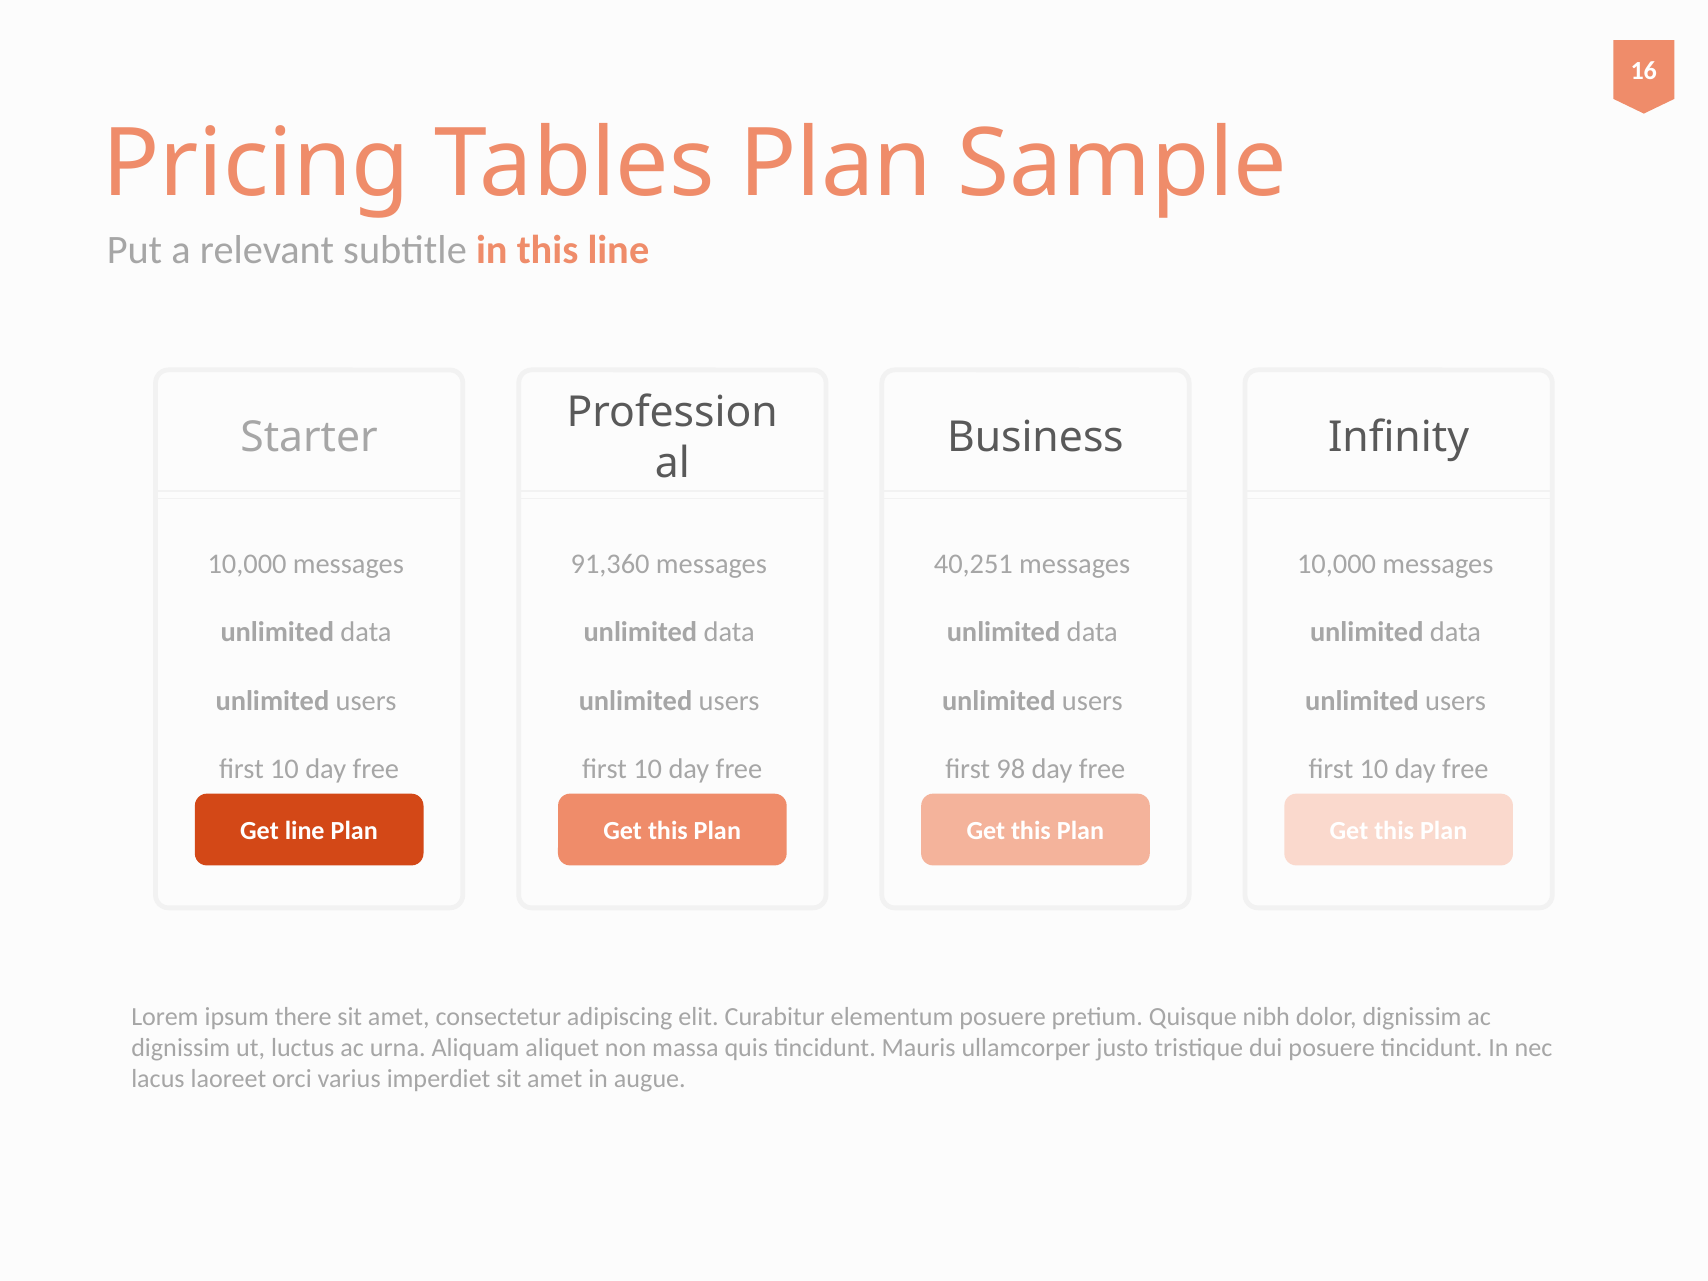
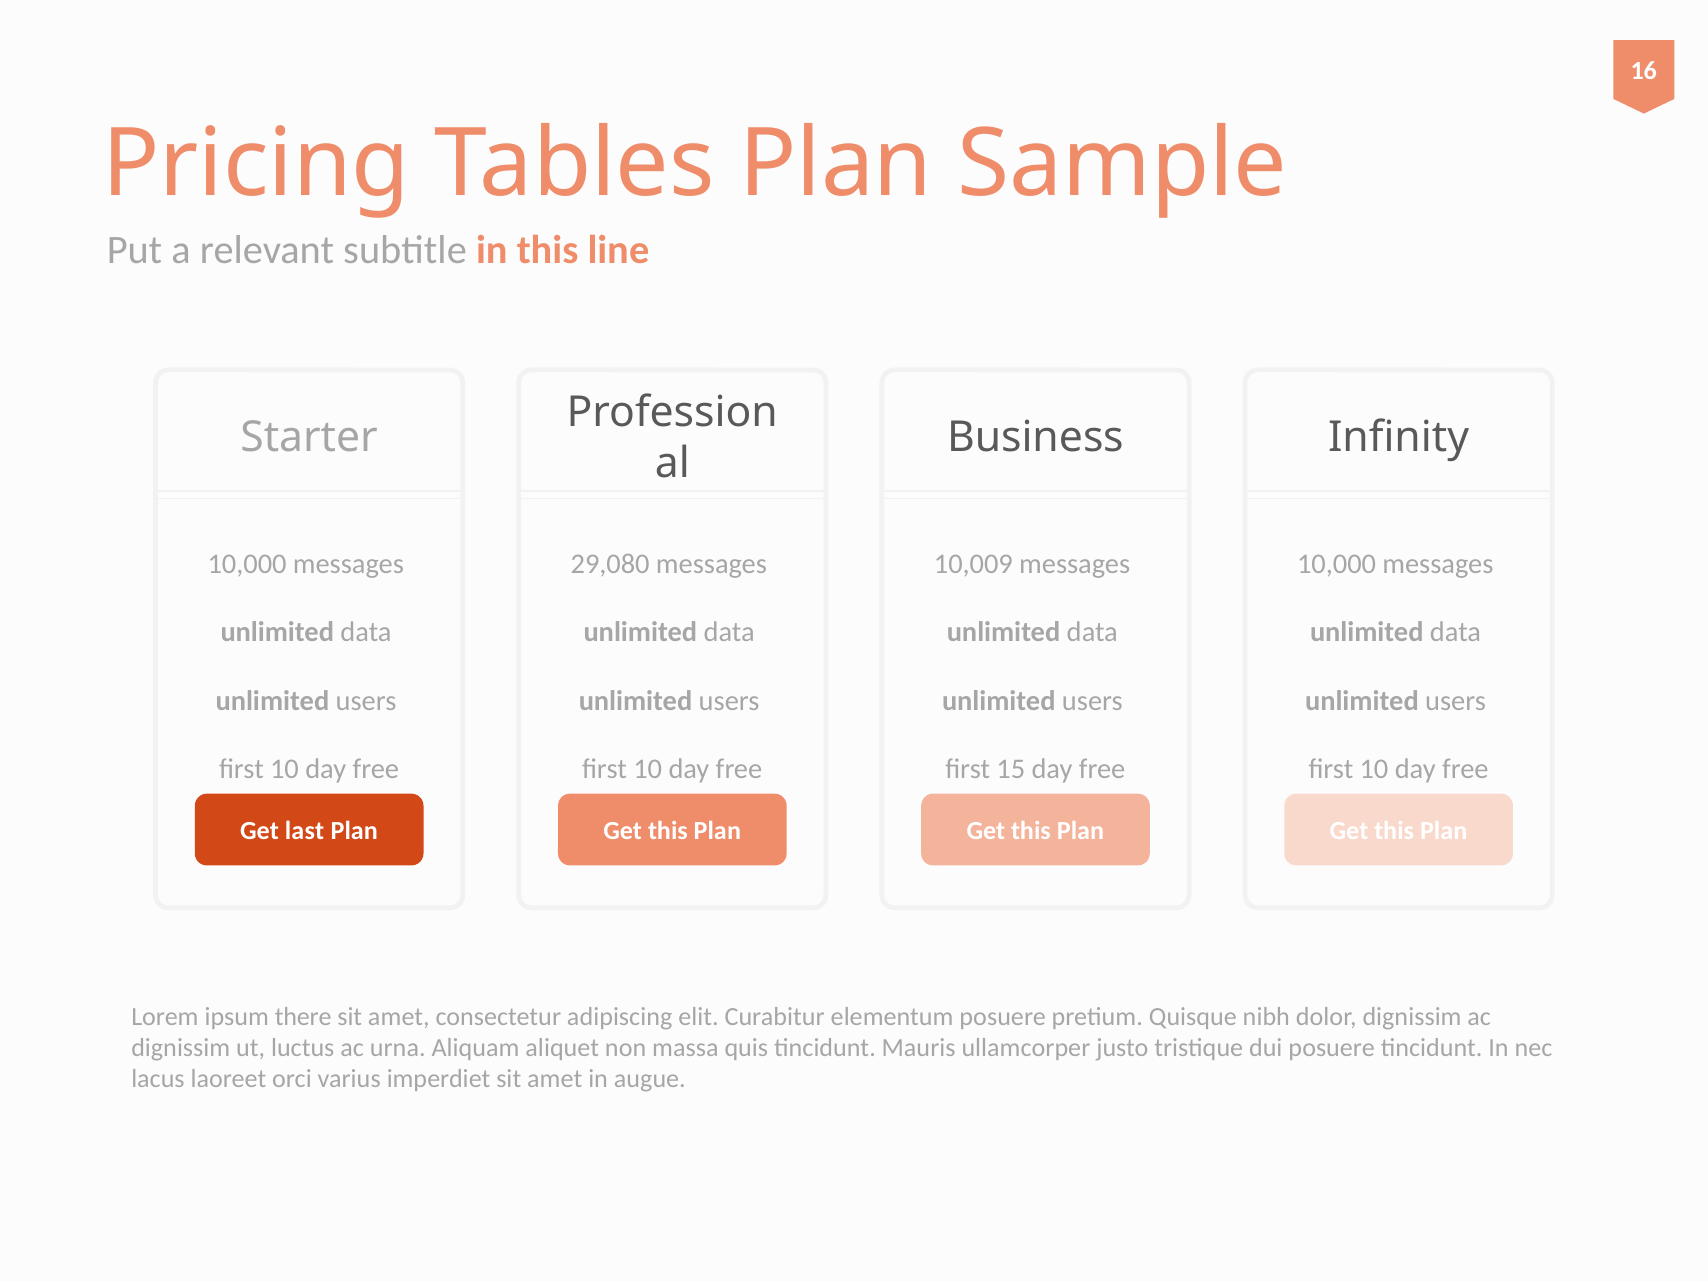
91,360: 91,360 -> 29,080 (610, 564)
40,251: 40,251 -> 10,009 (973, 564)
98: 98 -> 15 (1011, 769)
Get line: line -> last (305, 831)
